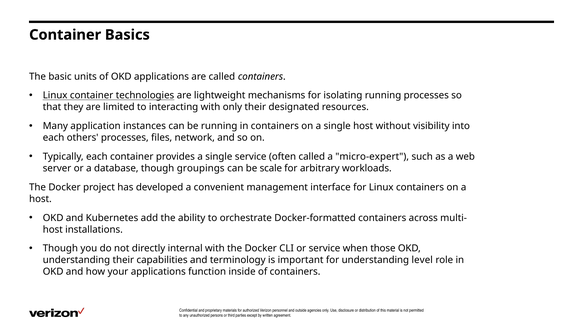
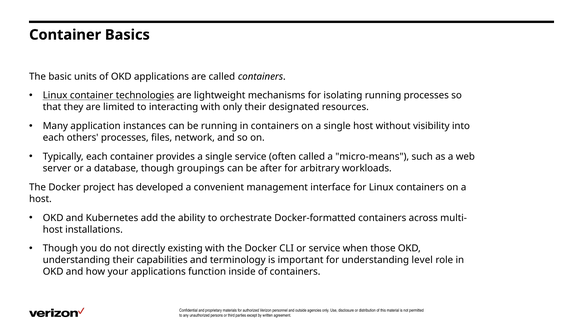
micro-expert: micro-expert -> micro-means (372, 157)
scale: scale -> after (271, 168)
internal: internal -> existing (185, 248)
